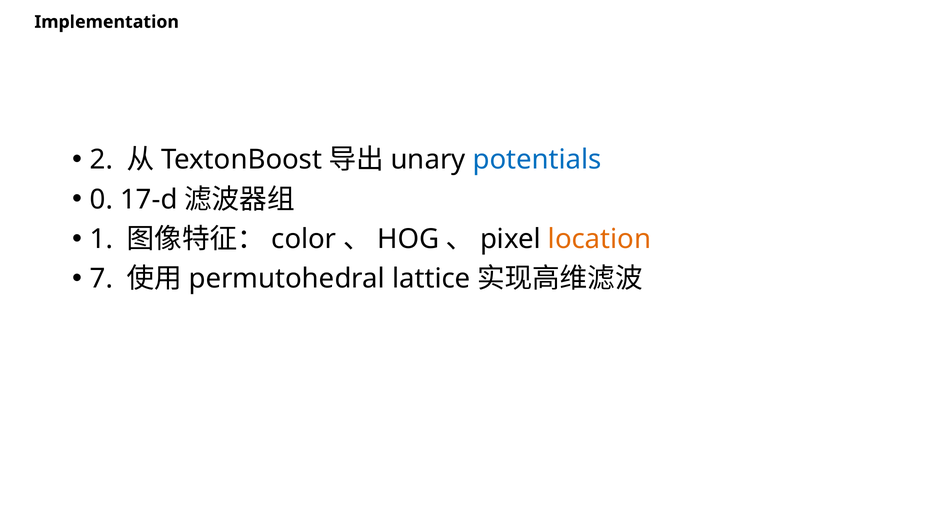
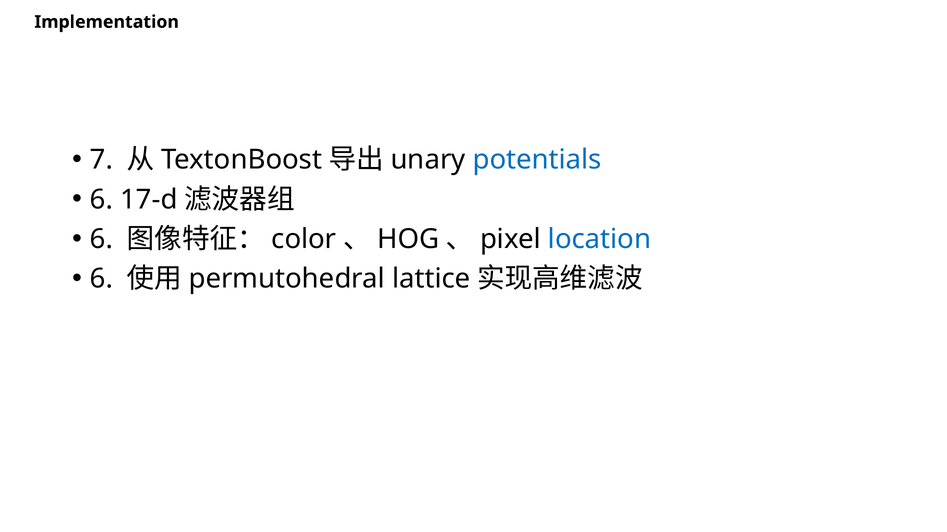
2: 2 -> 7 (102, 160)
0: 0 -> 6 (102, 200)
1: 1 -> 6 (102, 239)
location colour: orange -> blue (600, 239)
7: 7 -> 6 (102, 279)
